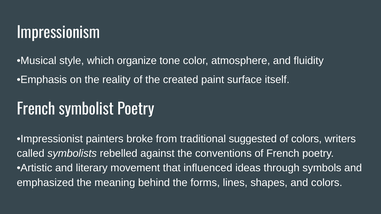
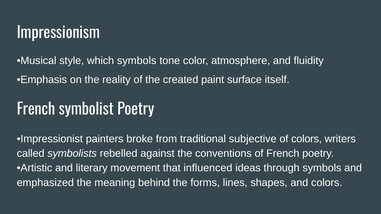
which organize: organize -> symbols (137, 61)
suggested: suggested -> subjective (253, 139)
